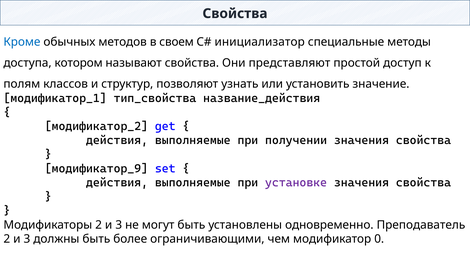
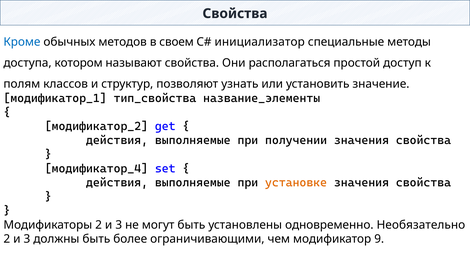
представляют: представляют -> располагаться (290, 63)
название_действия: название_действия -> название_элементы (262, 98)
модификатор_9: модификатор_9 -> модификатор_4 (96, 169)
установке colour: purple -> orange (296, 183)
Преподаватель: Преподаватель -> Необязательно (421, 225)
0: 0 -> 9 (379, 239)
